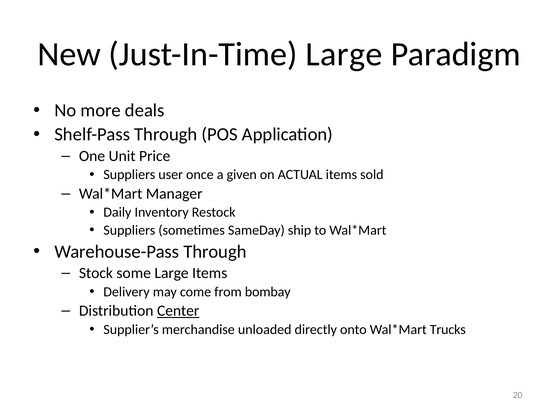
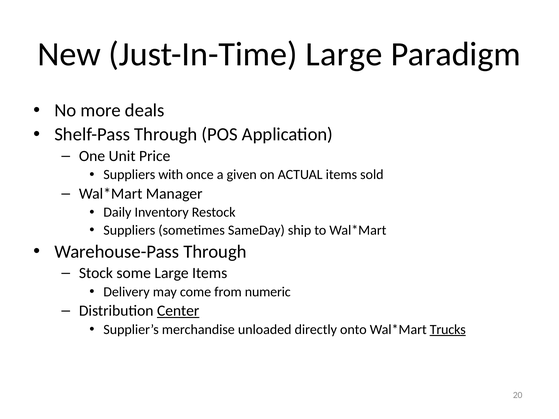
user: user -> with (171, 175)
bombay: bombay -> numeric (268, 292)
Trucks underline: none -> present (448, 330)
